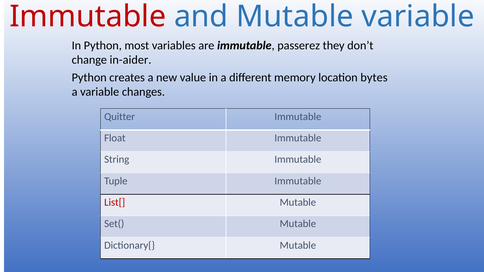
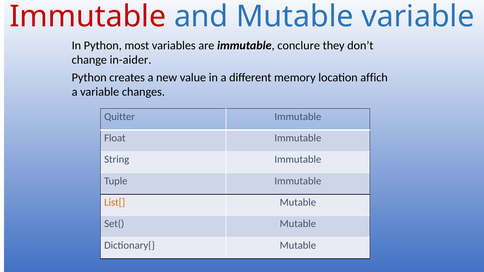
passerez: passerez -> conclure (299, 45)
bytes: bytes -> affich (374, 78)
List[ colour: red -> orange (115, 202)
